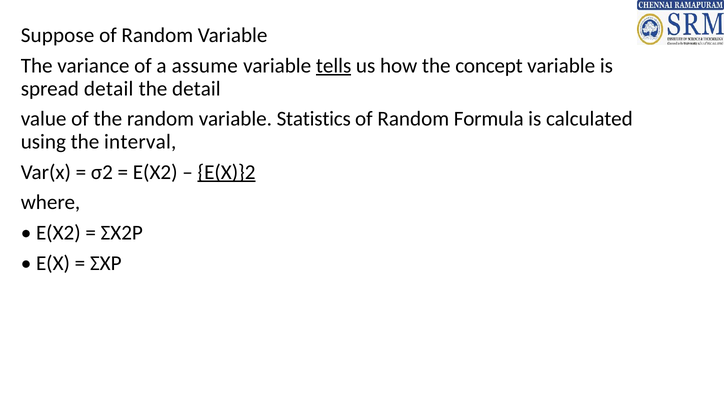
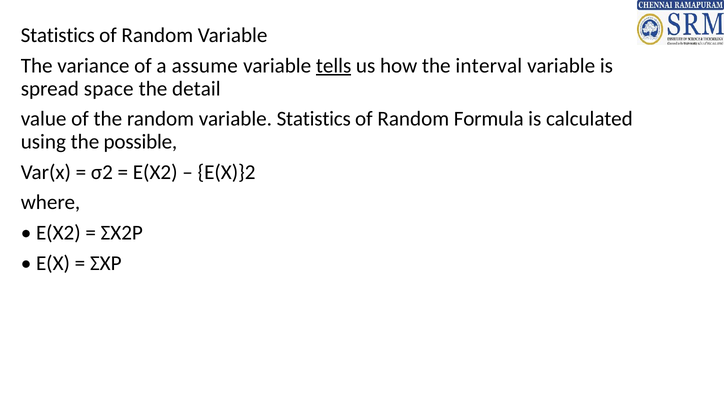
Suppose: Suppose -> Statistics (58, 35)
concept: concept -> interval (489, 66)
spread detail: detail -> space (109, 89)
interval: interval -> possible (140, 142)
E(X)}2 underline: present -> none (227, 172)
